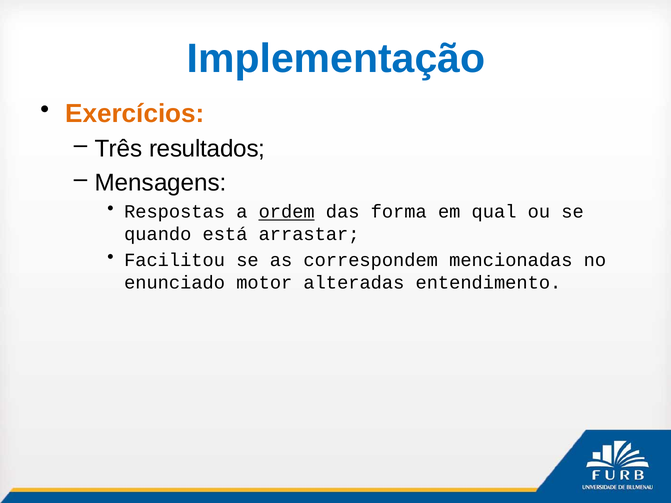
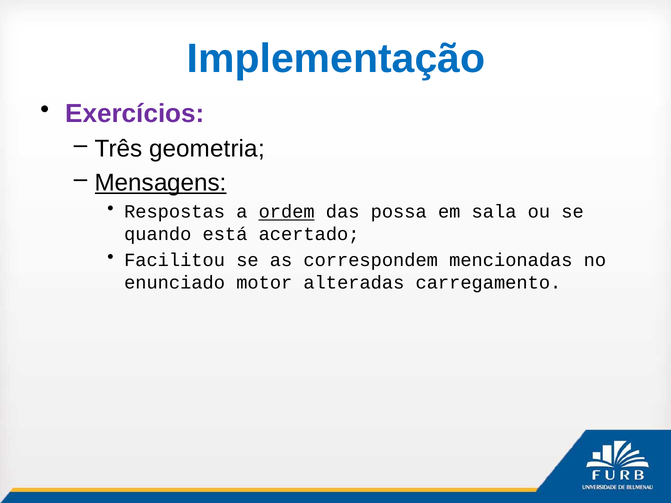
Exercícios colour: orange -> purple (135, 114)
resultados: resultados -> geometria (207, 149)
Mensagens underline: none -> present (161, 183)
forma: forma -> possa (399, 212)
qual: qual -> sala (494, 212)
arrastar: arrastar -> acertado (309, 234)
entendimento: entendimento -> carregamento (488, 283)
